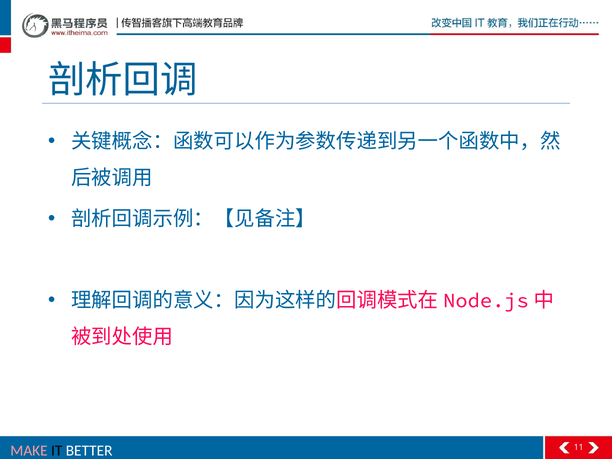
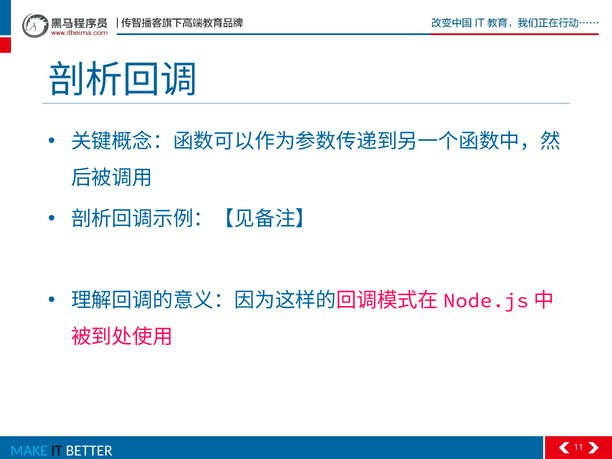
MAKE colour: pink -> light blue (29, 451)
